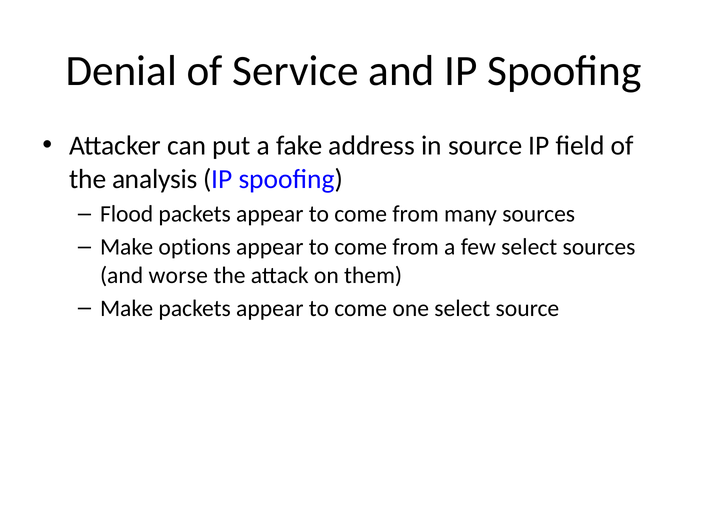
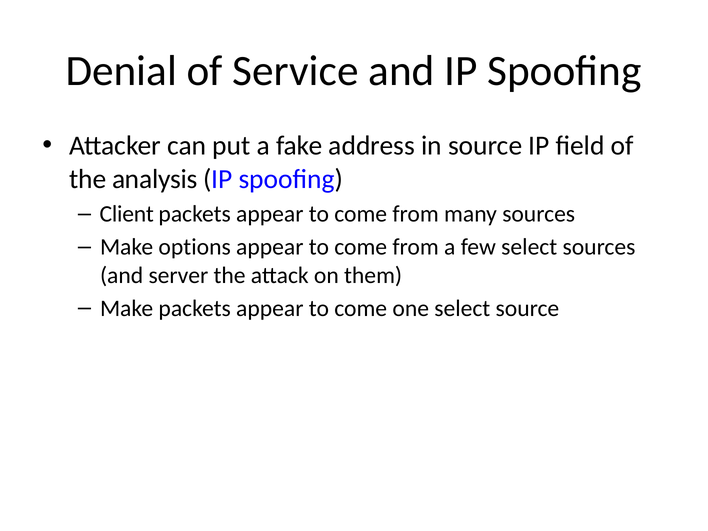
Flood: Flood -> Client (127, 214)
worse: worse -> server (178, 275)
